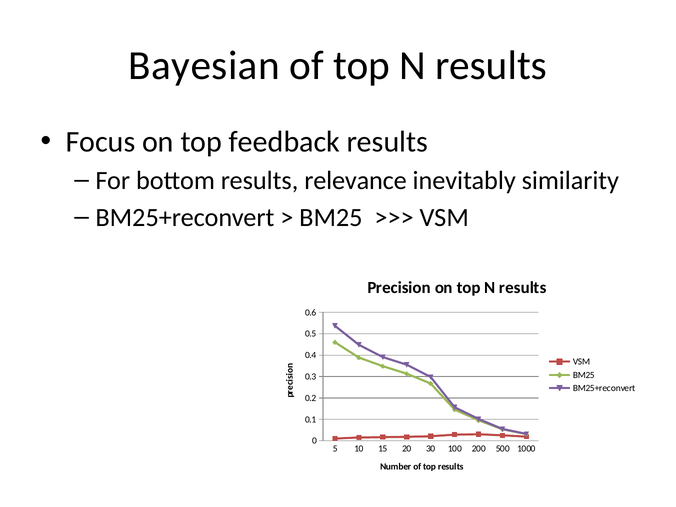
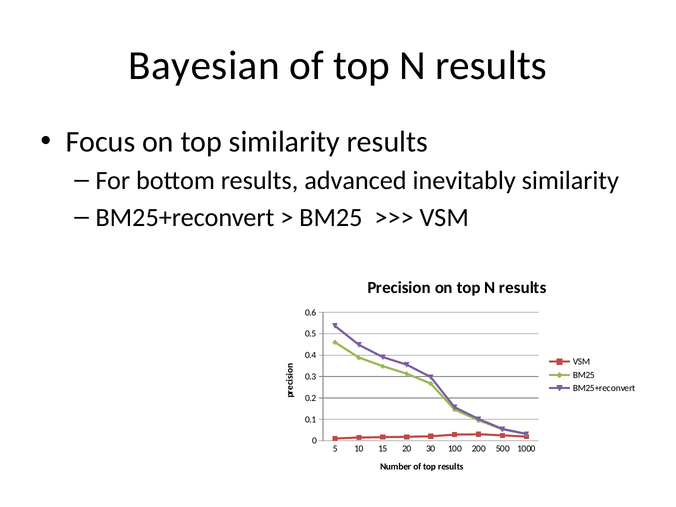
top feedback: feedback -> similarity (284, 142)
relevance: relevance -> advanced (355, 181)
